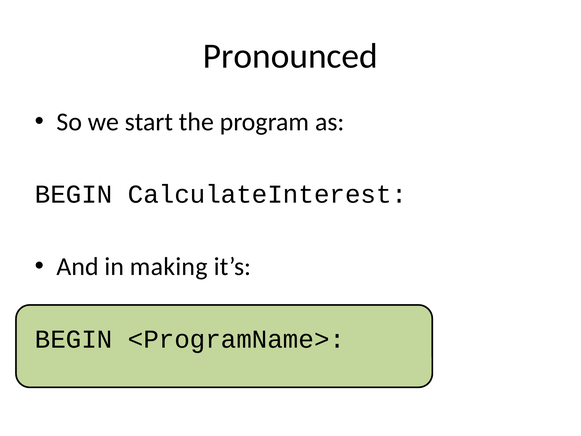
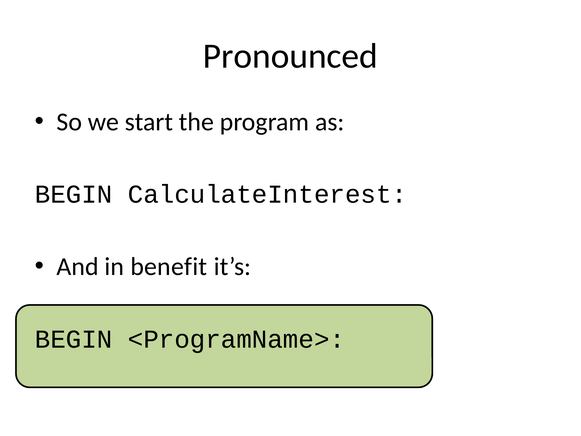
making: making -> benefit (169, 267)
